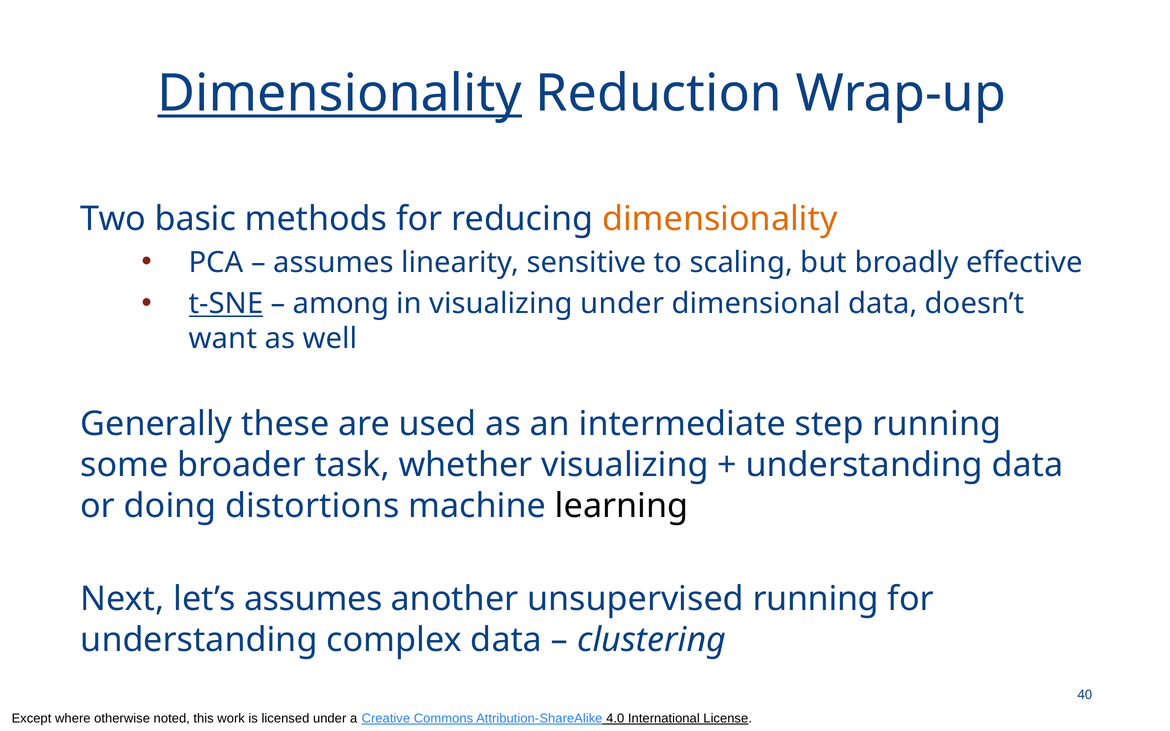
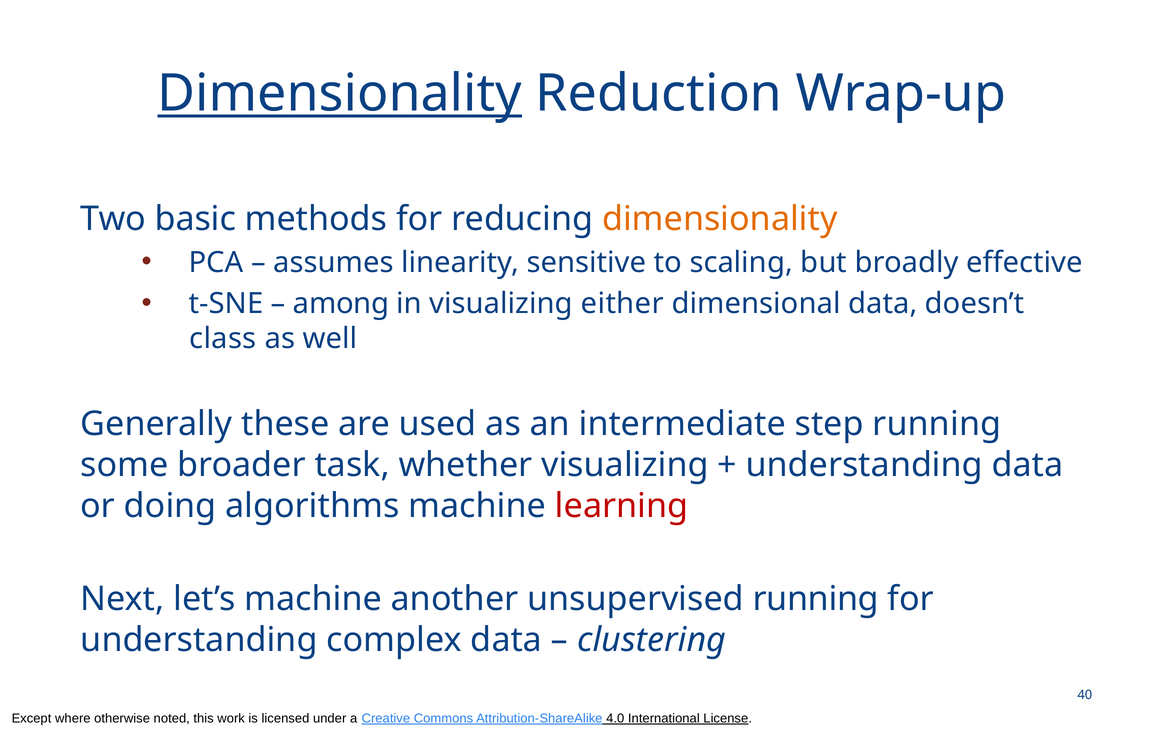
t-SNE underline: present -> none (226, 304)
visualizing under: under -> either (622, 304)
want: want -> class (223, 339)
distortions: distortions -> algorithms (312, 506)
learning colour: black -> red (622, 506)
let’s assumes: assumes -> machine (313, 599)
